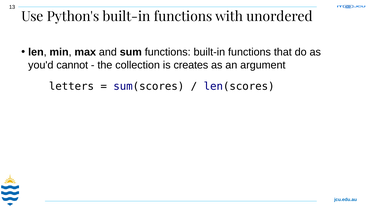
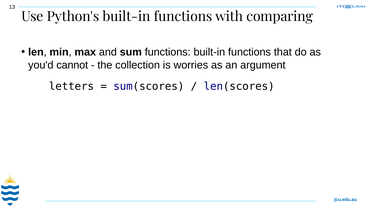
unordered: unordered -> comparing (280, 16)
creates: creates -> worries (191, 65)
